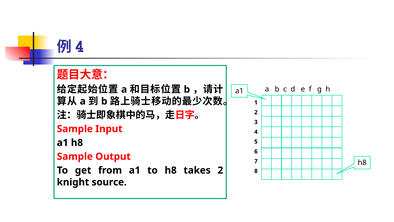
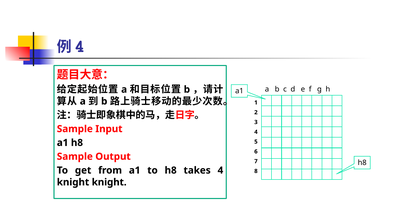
takes 2: 2 -> 4 (220, 170)
knight source: source -> knight (109, 182)
